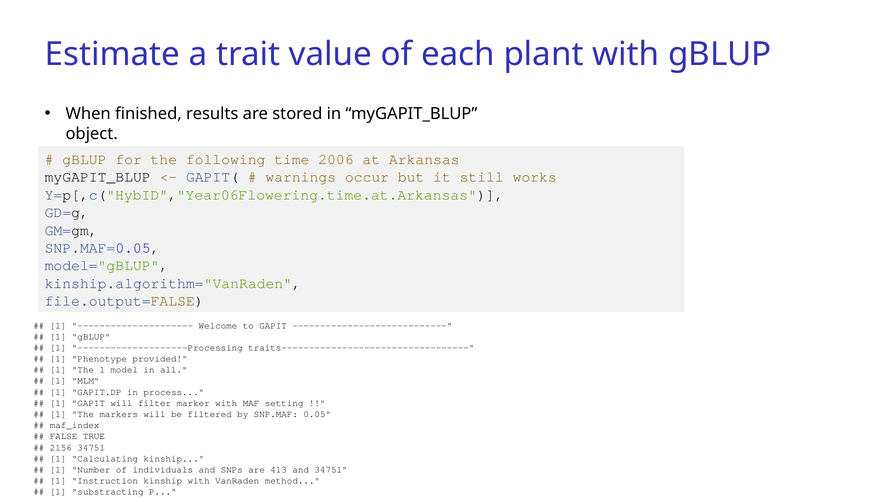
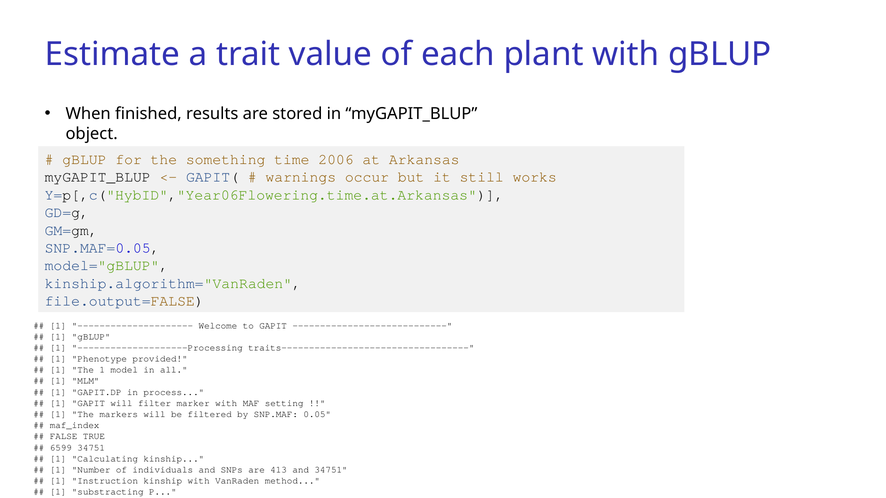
following: following -> something (226, 160)
2156: 2156 -> 6599 (61, 448)
